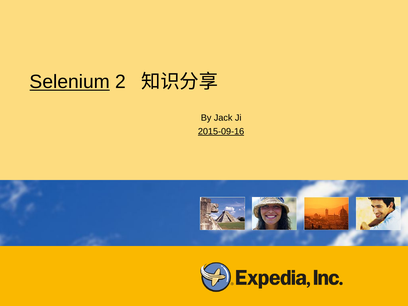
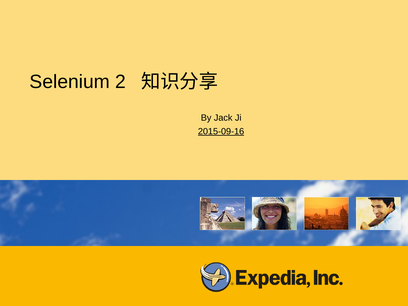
Selenium underline: present -> none (70, 82)
